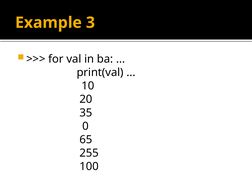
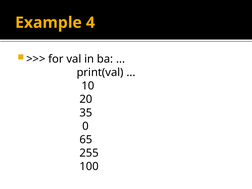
3: 3 -> 4 (90, 23)
